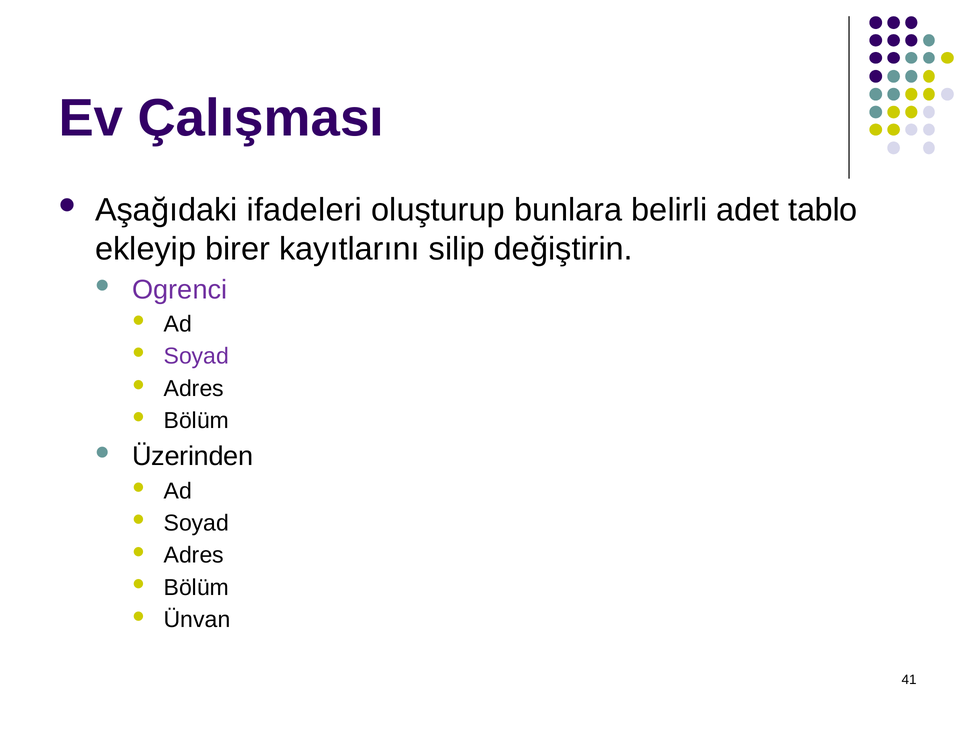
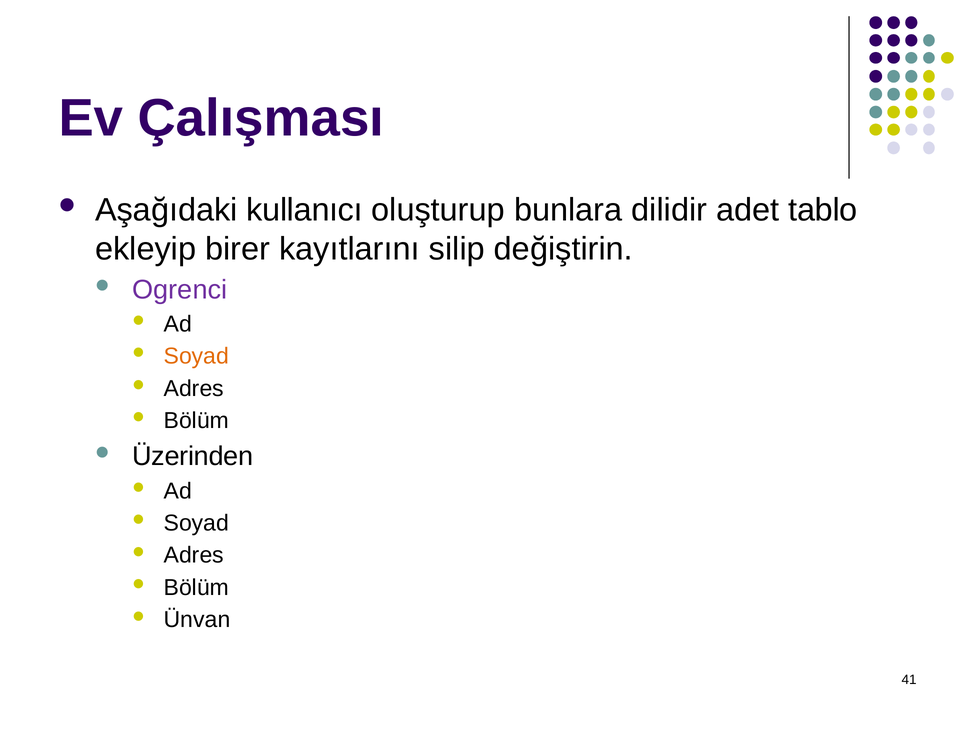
ifadeleri: ifadeleri -> kullanıcı (305, 210)
belirli: belirli -> dilidir (669, 210)
Soyad colour: purple -> orange (196, 356)
